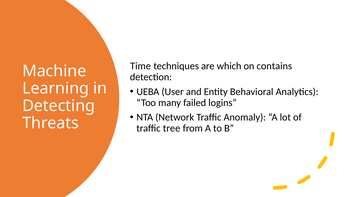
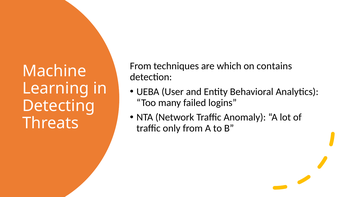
Time: Time -> From (141, 66)
tree: tree -> only (172, 128)
